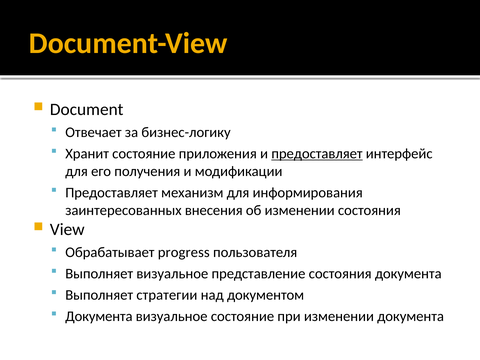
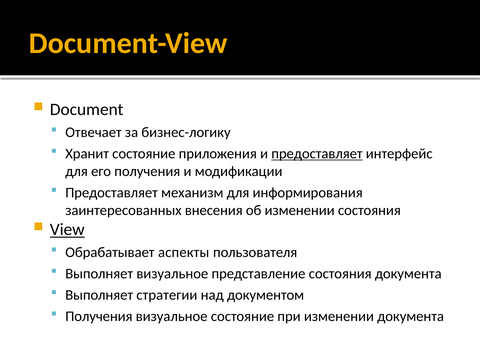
View underline: none -> present (67, 230)
progress: progress -> аспекты (184, 252)
Документа: Документа -> Получения (99, 316)
